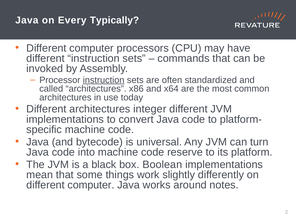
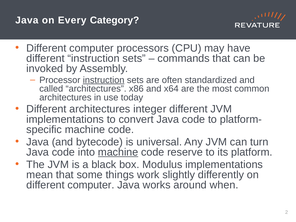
Typically: Typically -> Category (115, 20)
machine underline: none -> present (118, 152)
Boolean: Boolean -> Modulus (162, 165)
notes: notes -> when (224, 185)
